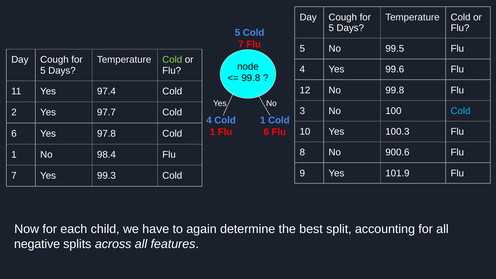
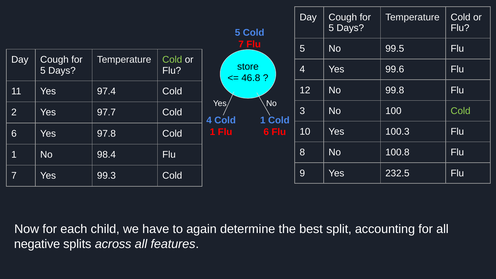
node: node -> store (248, 67)
99.8: 99.8 -> 46.8 (251, 78)
Cold colour: light blue -> light green (461, 111)
900.6: 900.6 -> 100.8 (397, 152)
101.9: 101.9 -> 232.5 (397, 173)
